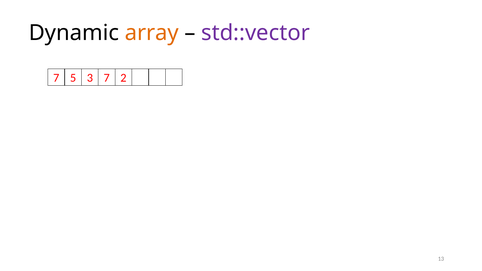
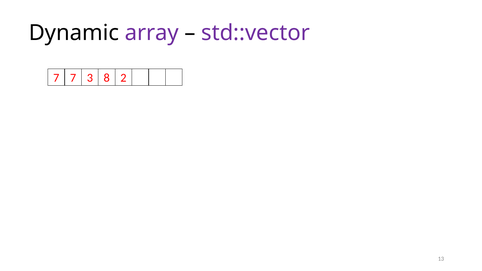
array colour: orange -> purple (152, 33)
7 5: 5 -> 7 (73, 78)
3 7: 7 -> 8 (107, 78)
